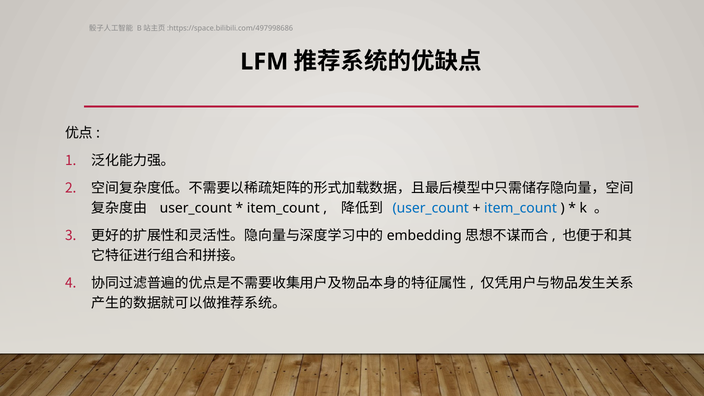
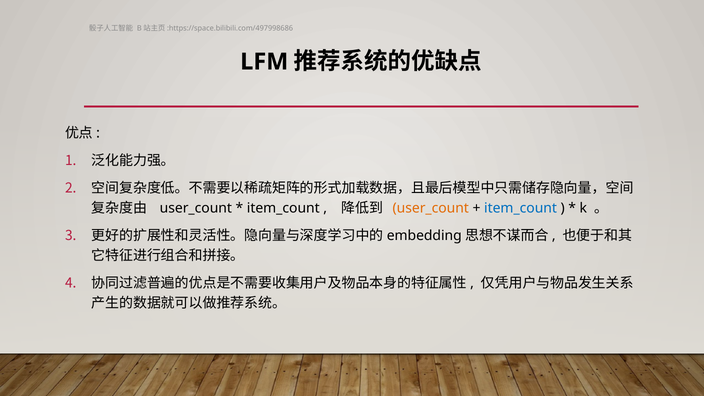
user_count colour: blue -> orange (431, 208)
